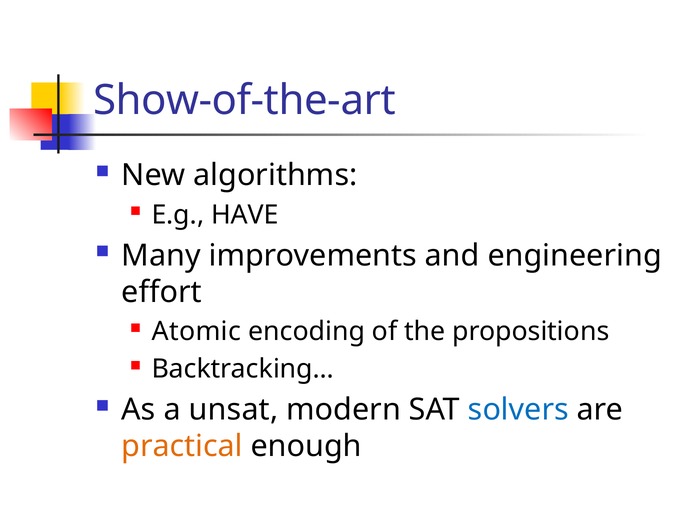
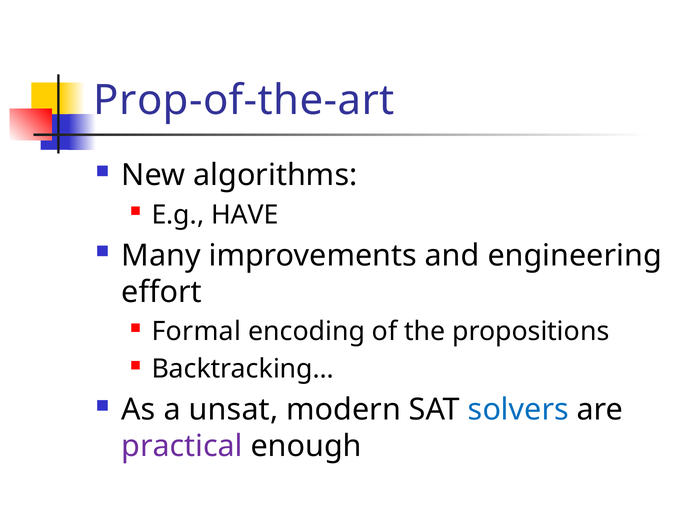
Show-of-the-art: Show-of-the-art -> Prop-of-the-art (244, 100)
Atomic: Atomic -> Formal (196, 332)
practical colour: orange -> purple (182, 447)
